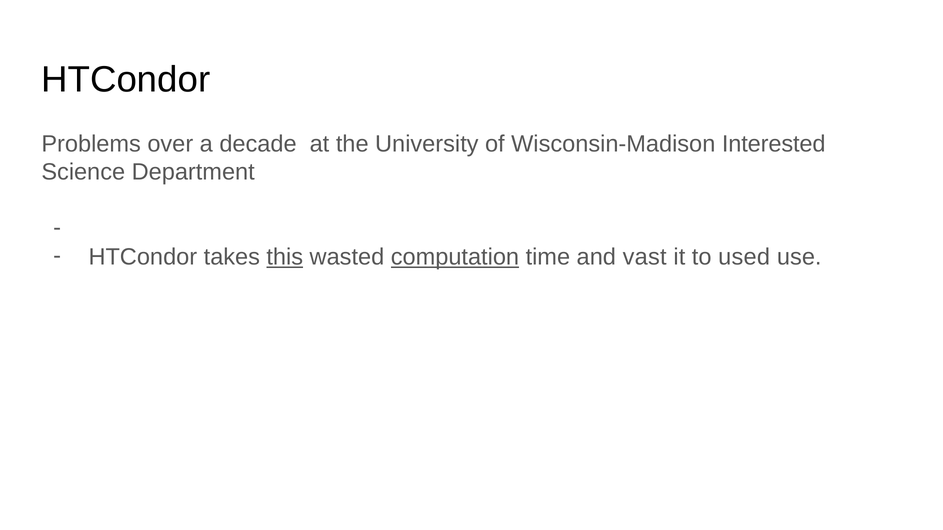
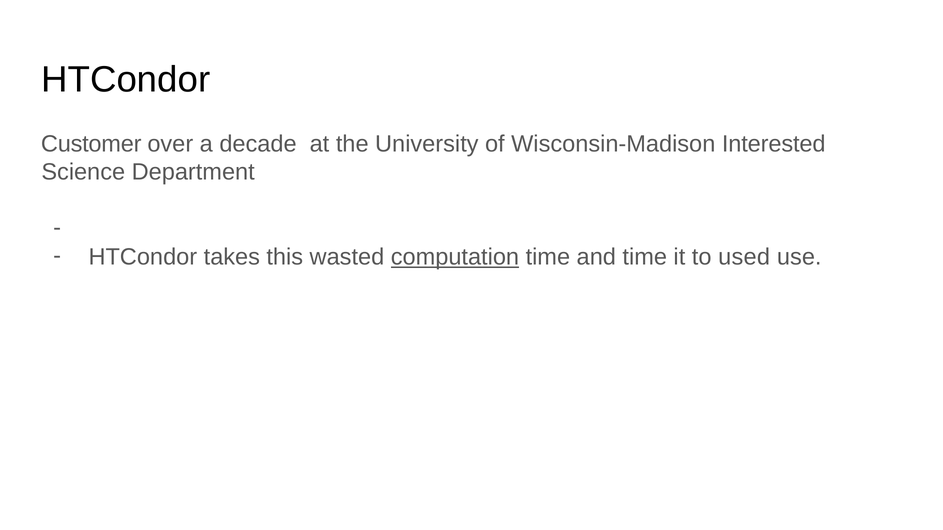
Problems: Problems -> Customer (91, 144)
this underline: present -> none (285, 257)
and vast: vast -> time (645, 257)
